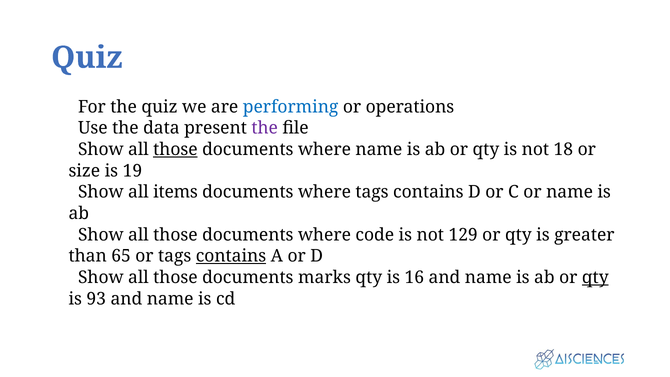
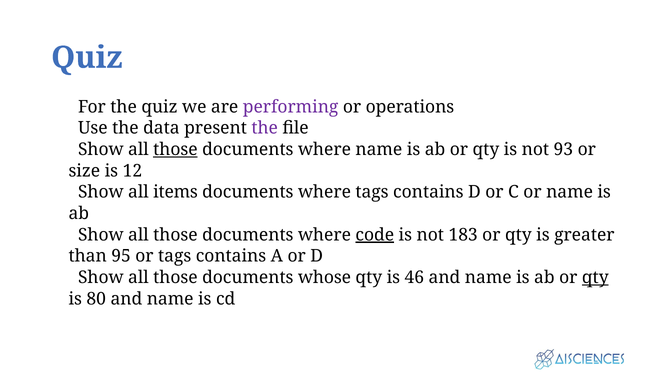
performing colour: blue -> purple (291, 107)
18: 18 -> 93 (563, 149)
19: 19 -> 12 (132, 171)
code underline: none -> present (375, 235)
129: 129 -> 183 (463, 235)
65: 65 -> 95 (121, 256)
contains underline: present -> none (231, 256)
marks: marks -> whose (325, 277)
16: 16 -> 46 (414, 277)
93: 93 -> 80 (96, 299)
